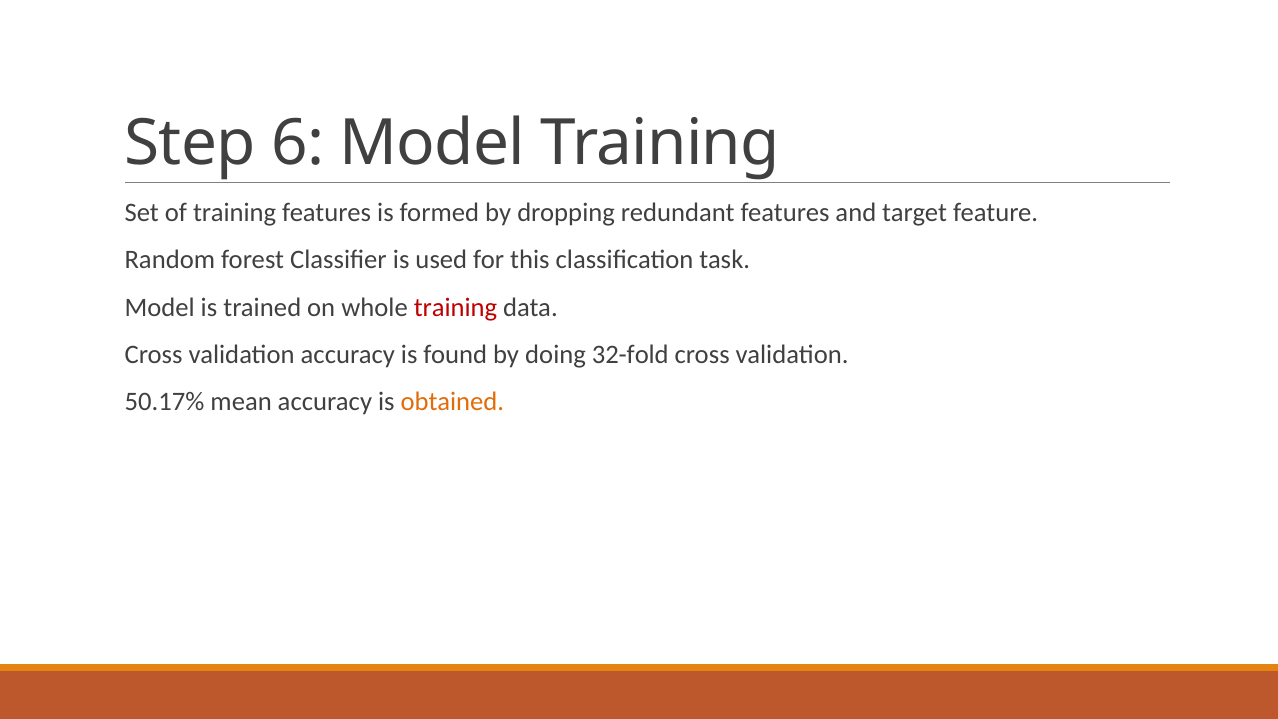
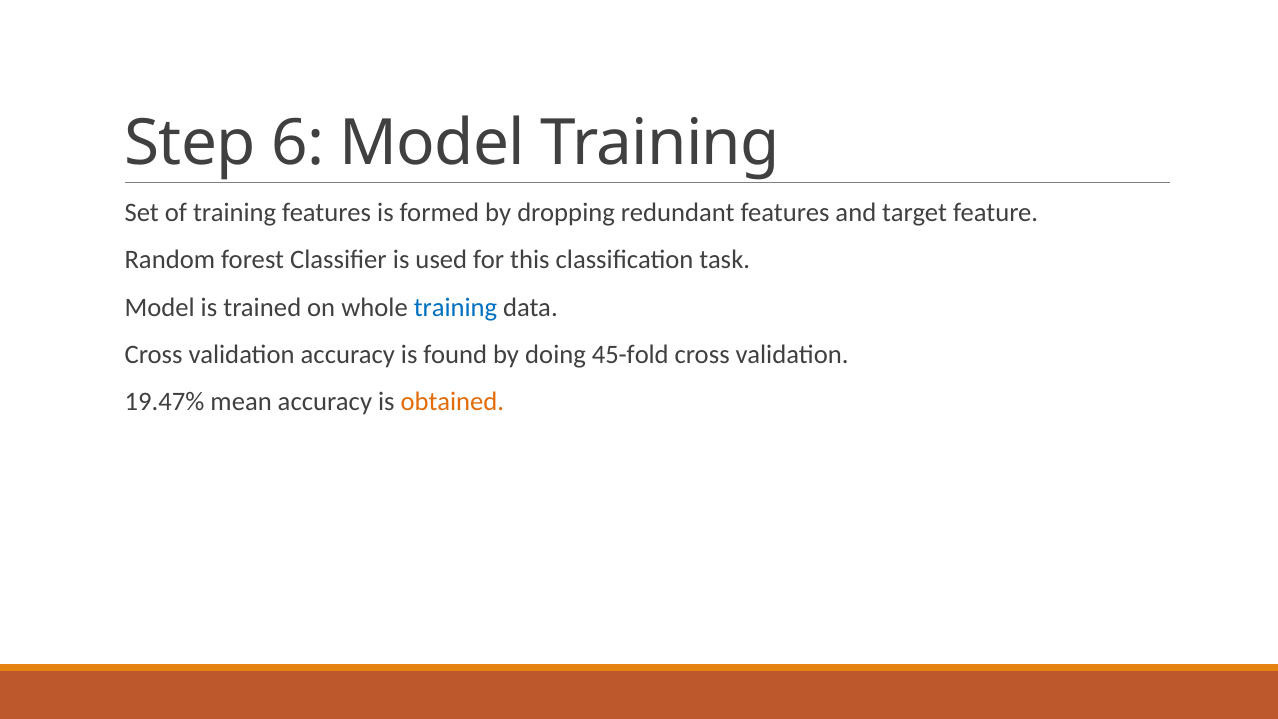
training colour: red -> blue (455, 307)
32-fold: 32-fold -> 45-fold (630, 355)
50.17%: 50.17% -> 19.47% (164, 402)
